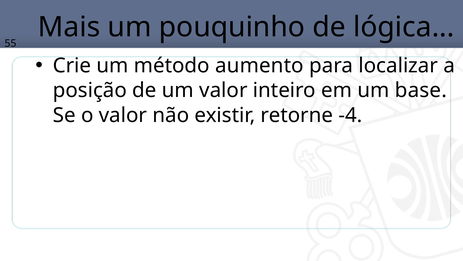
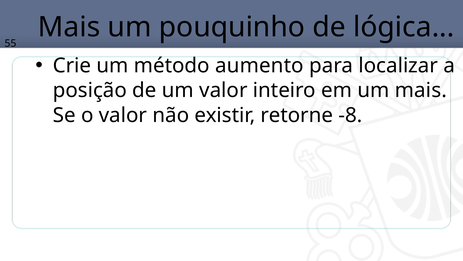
um base: base -> mais (421, 90)
-4: -4 -> -8 (350, 115)
